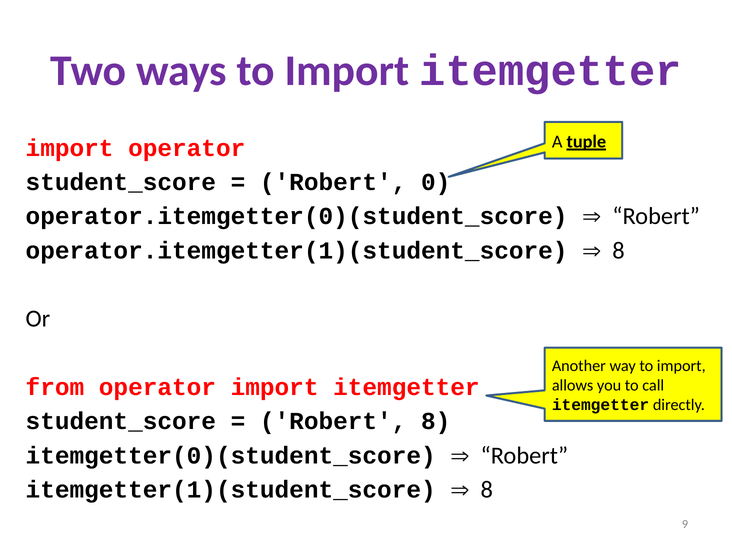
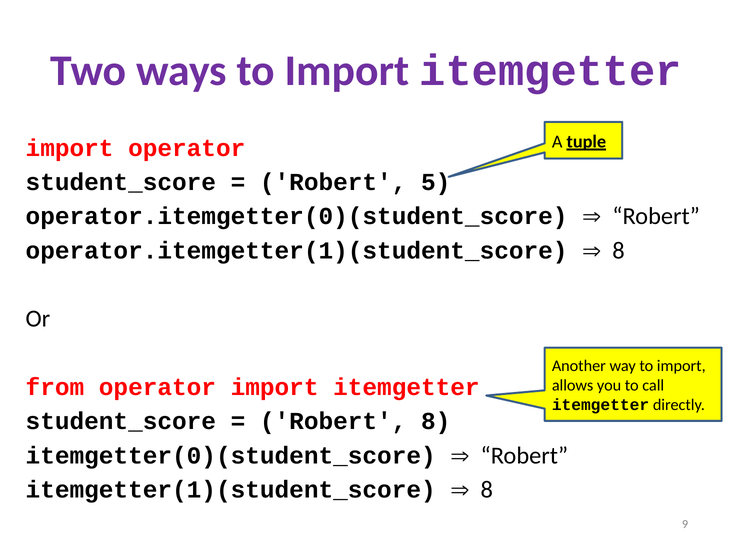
0: 0 -> 5 (436, 182)
